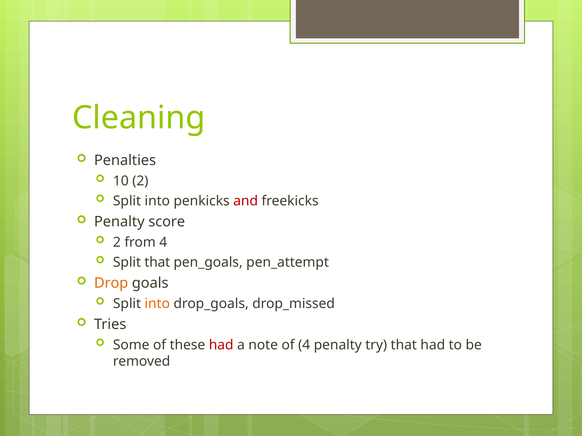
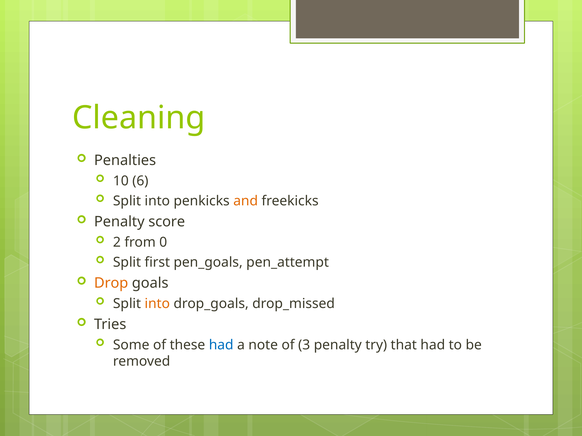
10 2: 2 -> 6 (140, 181)
and colour: red -> orange (246, 201)
from 4: 4 -> 0 (163, 242)
Split that: that -> first (157, 263)
had colour: red -> blue (221, 345)
of 4: 4 -> 3 (304, 345)
